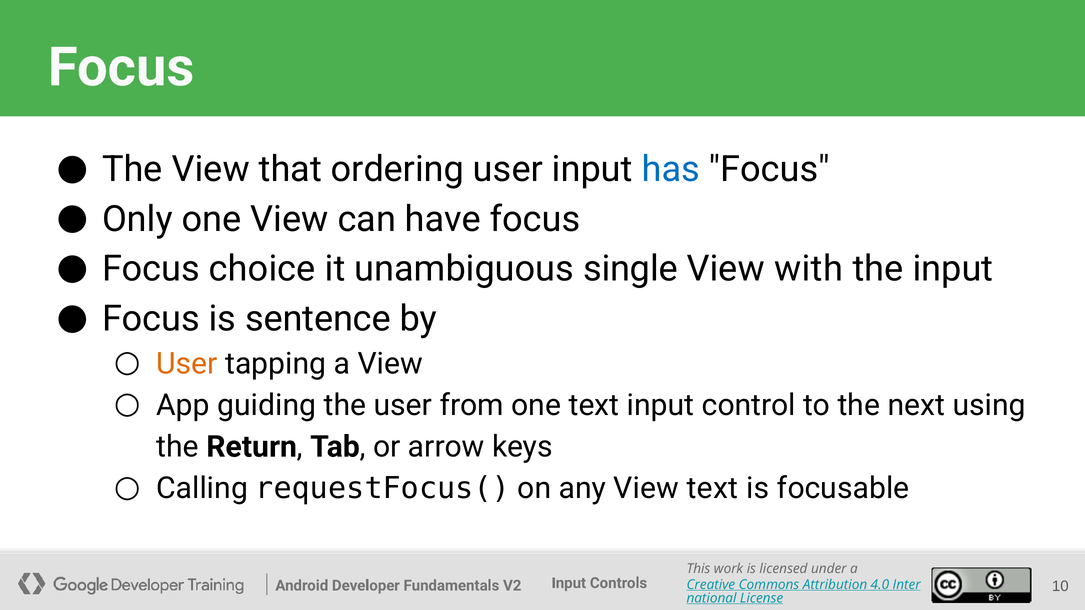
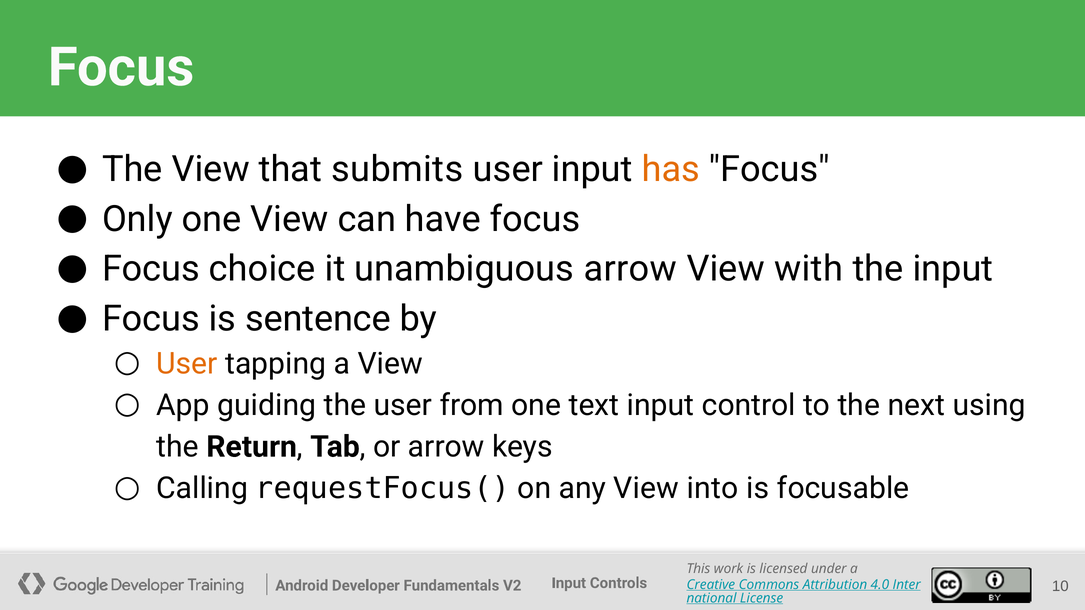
ordering: ordering -> submits (397, 169)
has colour: blue -> orange (671, 169)
unambiguous single: single -> arrow (630, 269)
View text: text -> into (713, 489)
